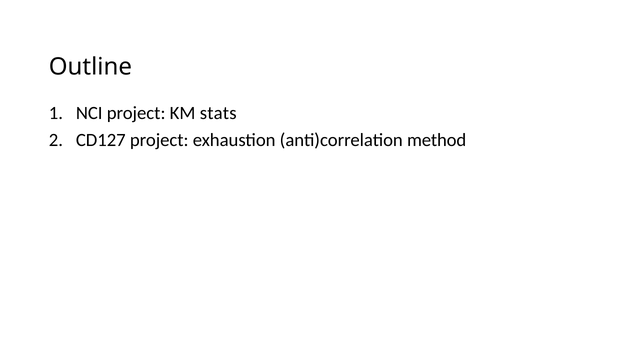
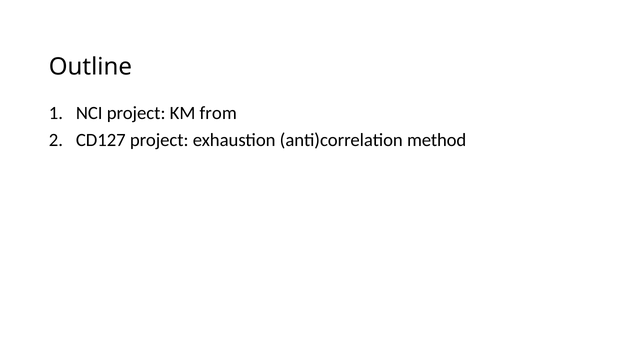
stats: stats -> from (218, 113)
